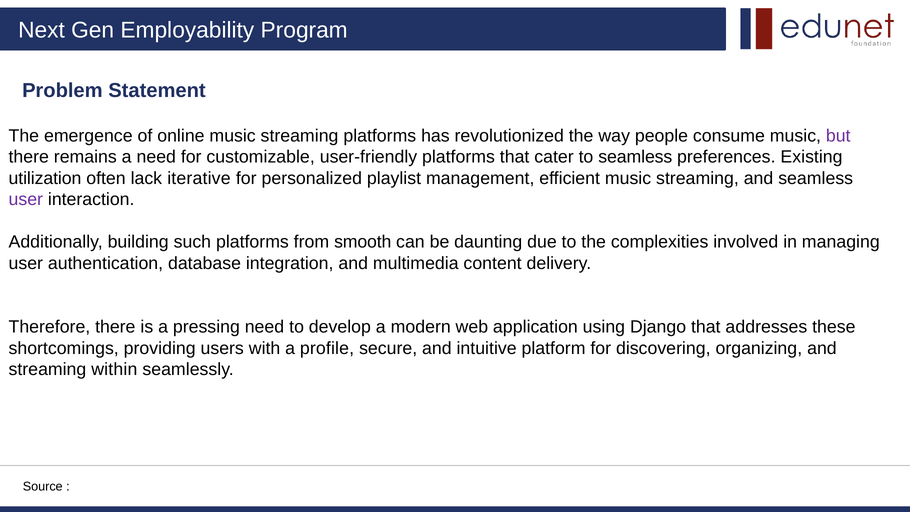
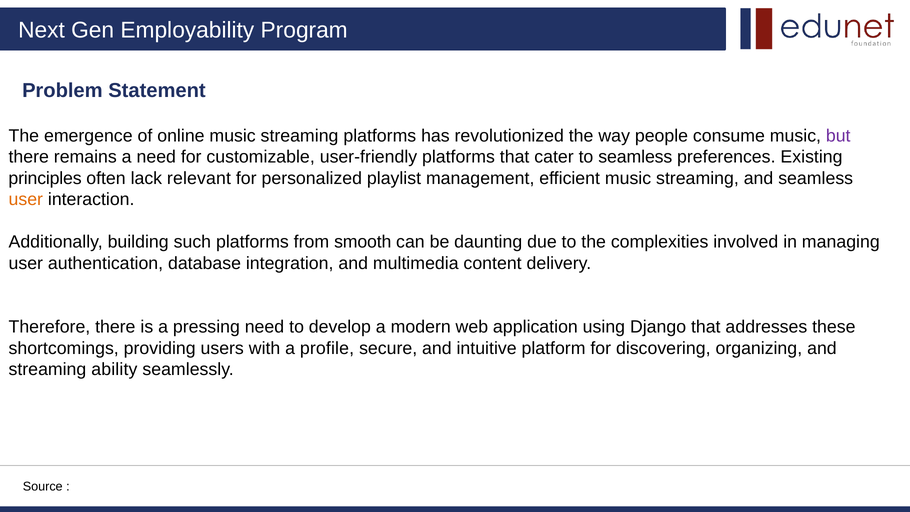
utilization: utilization -> principles (45, 178)
iterative: iterative -> relevant (199, 178)
user colour: purple -> orange (26, 200)
within: within -> ability (114, 370)
